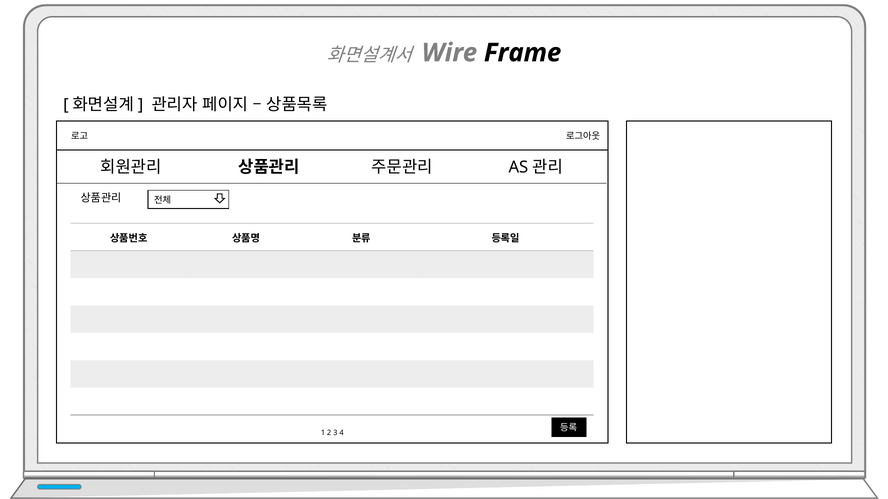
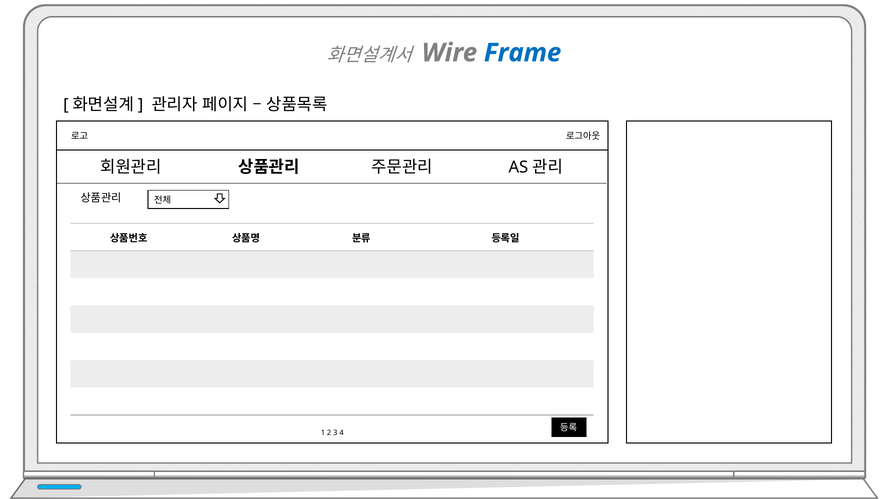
Frame colour: black -> blue (523, 53)
